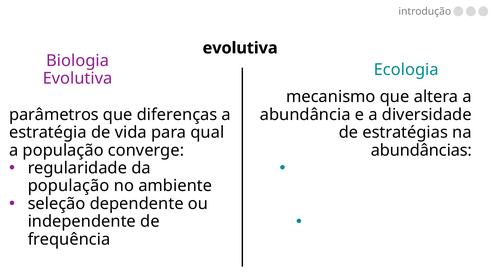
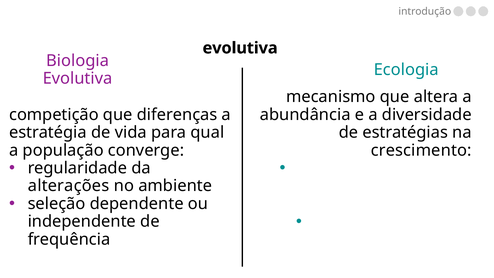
parâmetros: parâmetros -> competição (54, 115)
abundâncias: abundâncias -> crescimento (421, 150)
população: população -> alterações (69, 186)
